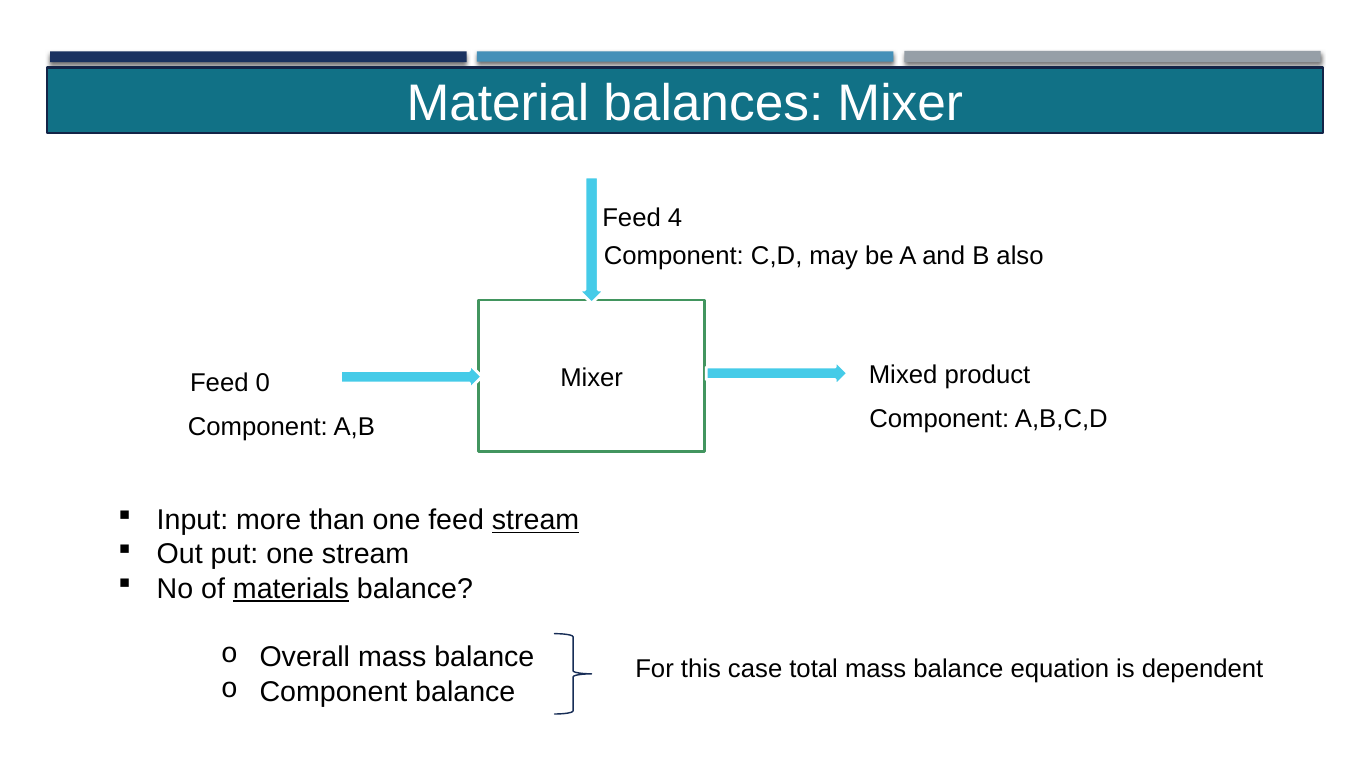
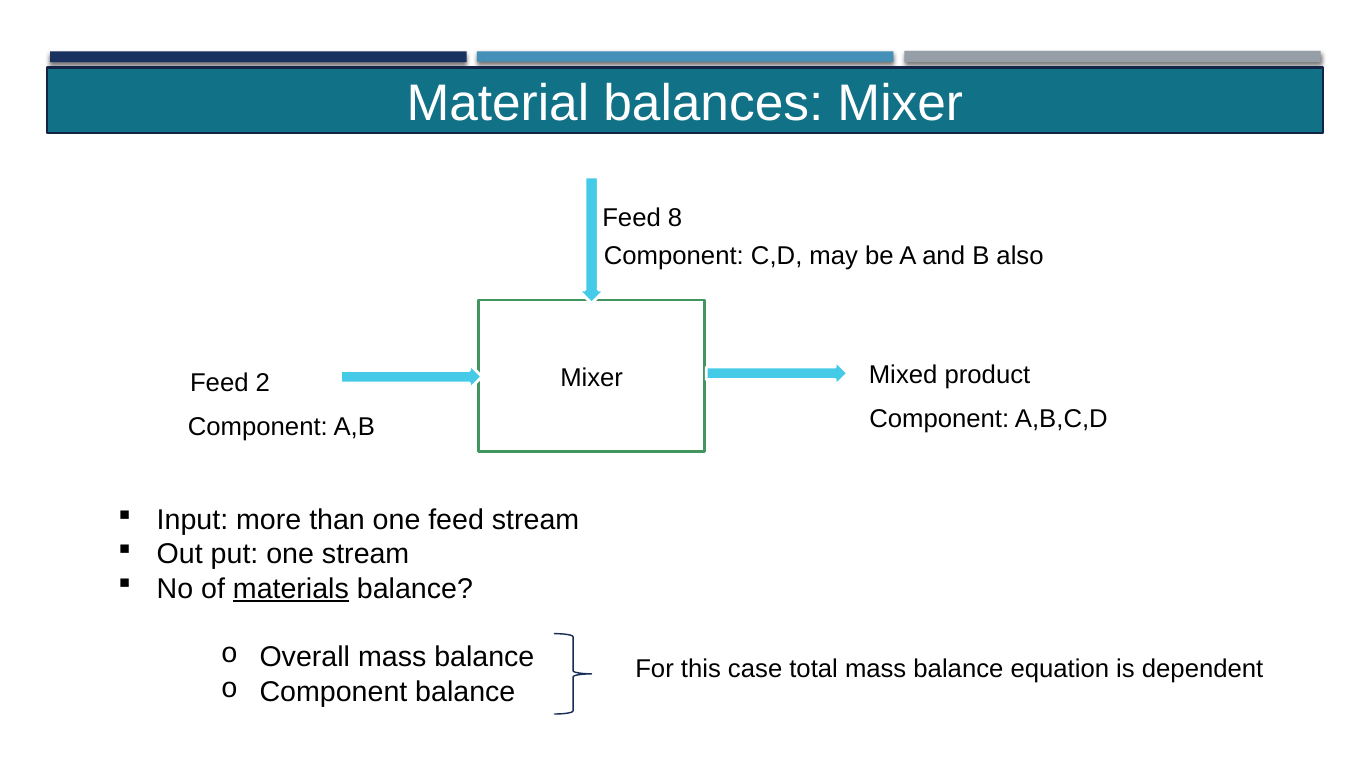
4: 4 -> 8 (675, 218)
0: 0 -> 2 (263, 383)
stream underline: present -> none (536, 520)
